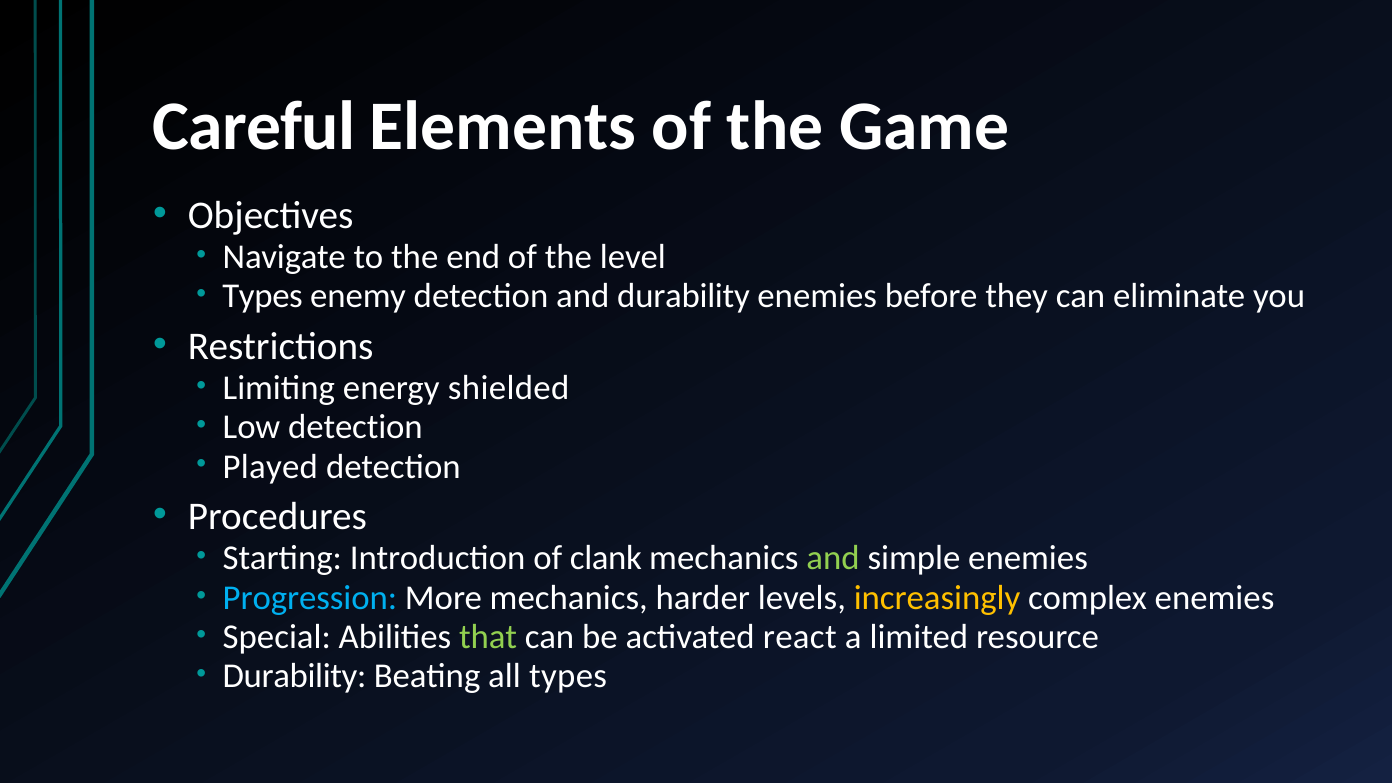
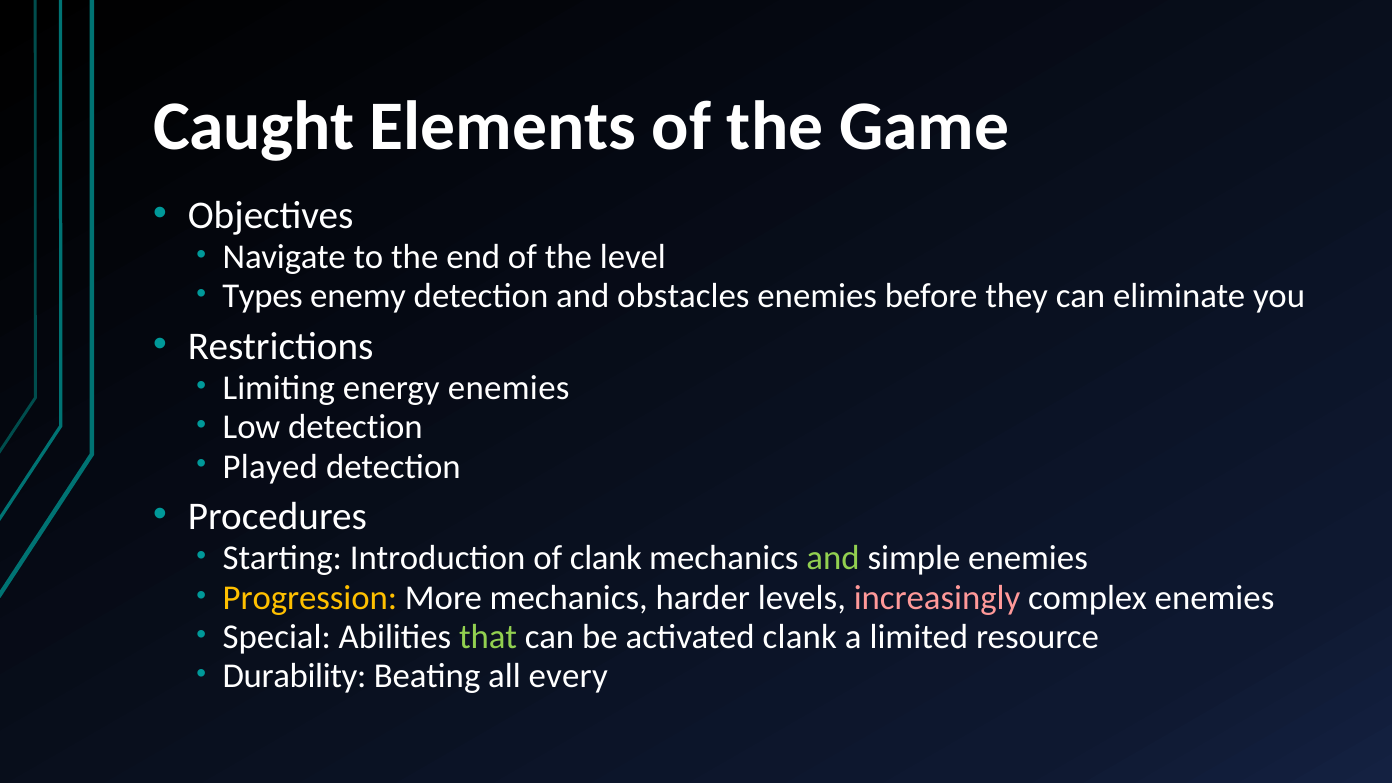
Careful: Careful -> Caught (254, 126)
and durability: durability -> obstacles (683, 296)
energy shielded: shielded -> enemies (509, 388)
Progression colour: light blue -> yellow (310, 598)
increasingly colour: yellow -> pink (937, 598)
activated react: react -> clank (800, 637)
all types: types -> every (568, 677)
